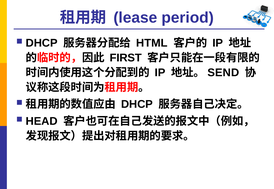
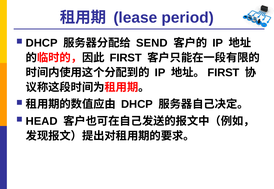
HTML: HTML -> SEND (152, 43)
SEND: SEND -> FIRST (223, 73)
